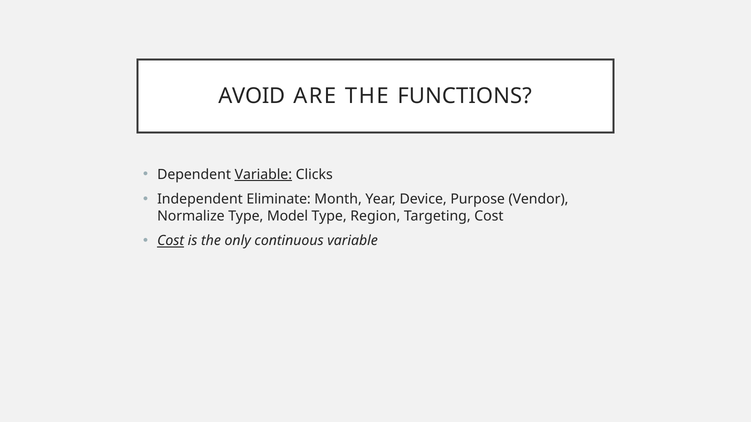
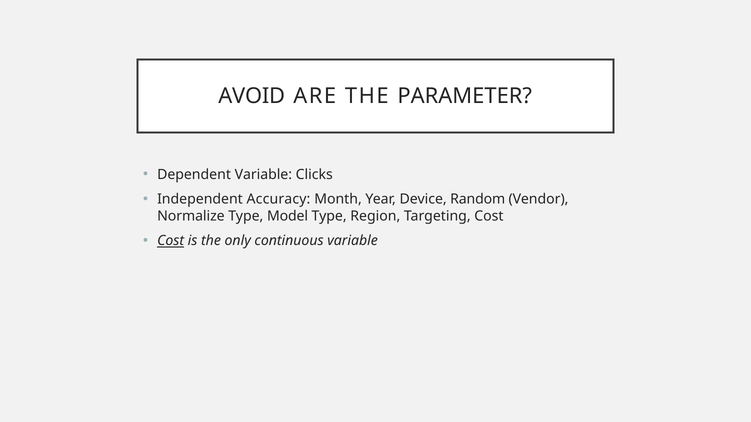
FUNCTIONS: FUNCTIONS -> PARAMETER (465, 96)
Variable underline: present -> none (263, 175)
Eliminate: Eliminate -> Accuracy (278, 199)
Purpose: Purpose -> Random (478, 199)
